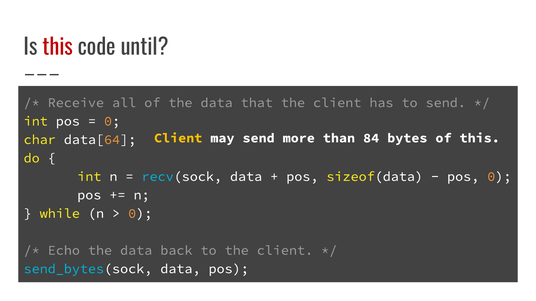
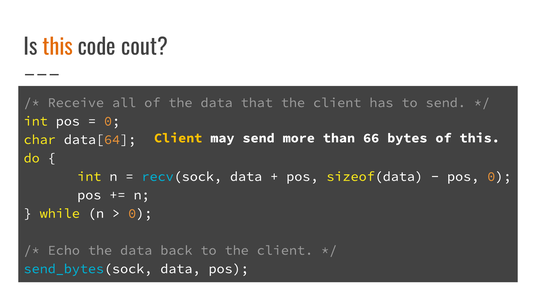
this colour: red -> orange (58, 48)
until: until -> cout (145, 48)
84: 84 -> 66 (371, 138)
